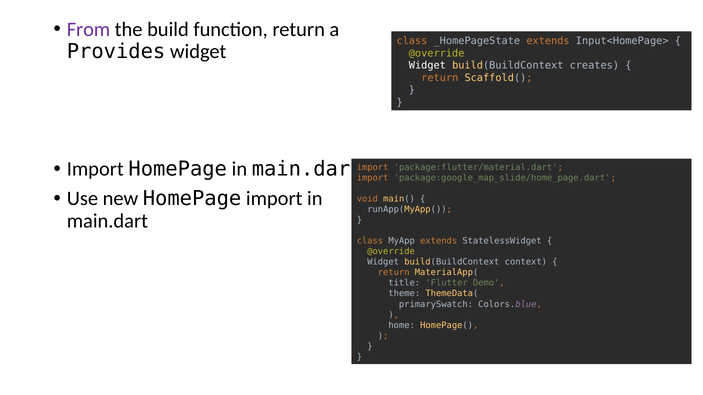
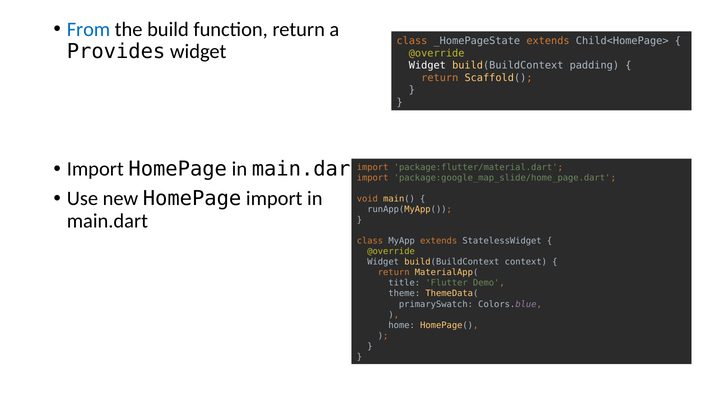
From colour: purple -> blue (89, 29)
Input<HomePage>: Input<HomePage> -> Child<HomePage> (622, 41)
creates: creates -> padding (594, 66)
